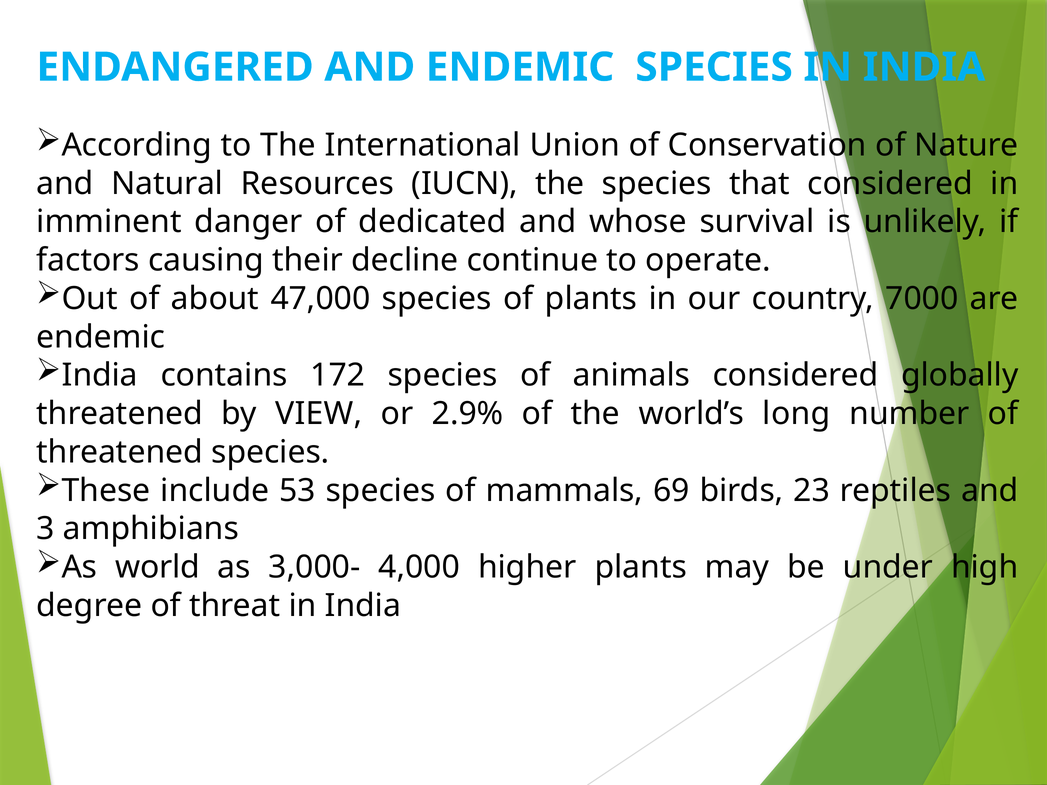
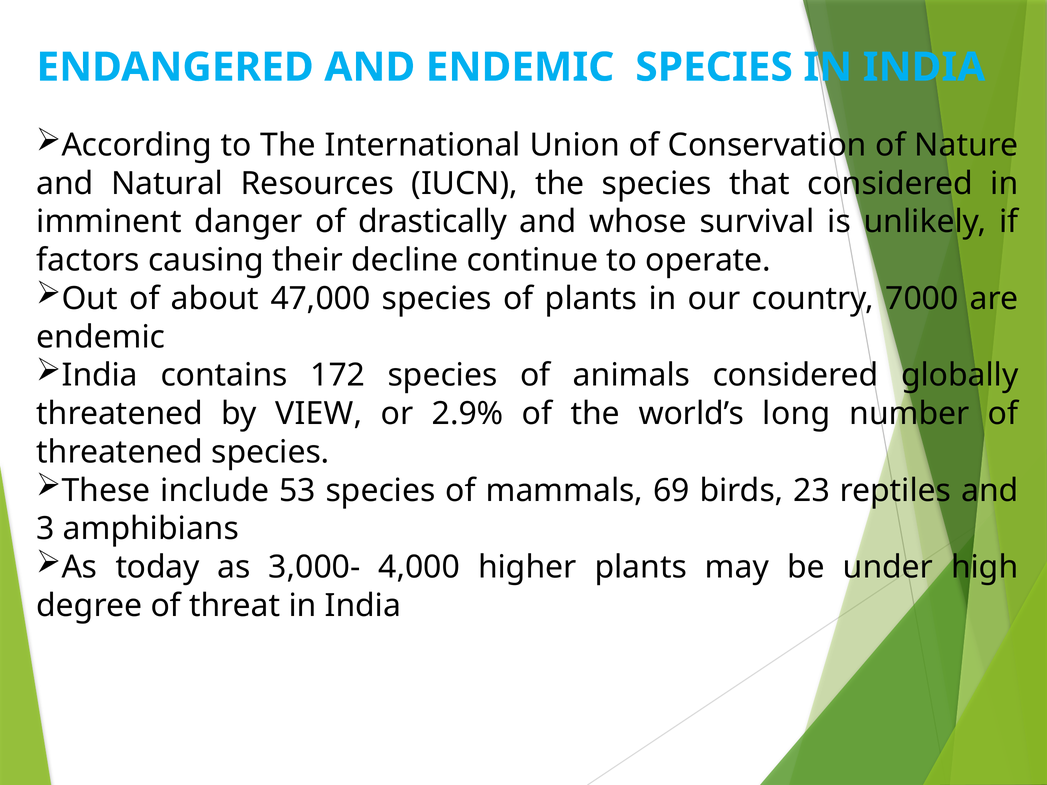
dedicated: dedicated -> drastically (432, 222)
world: world -> today (158, 567)
